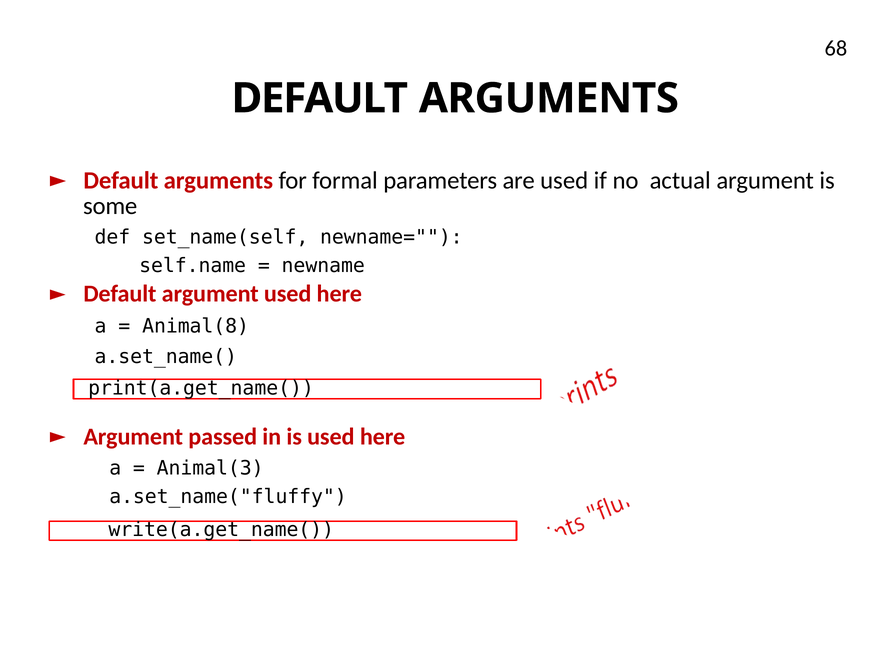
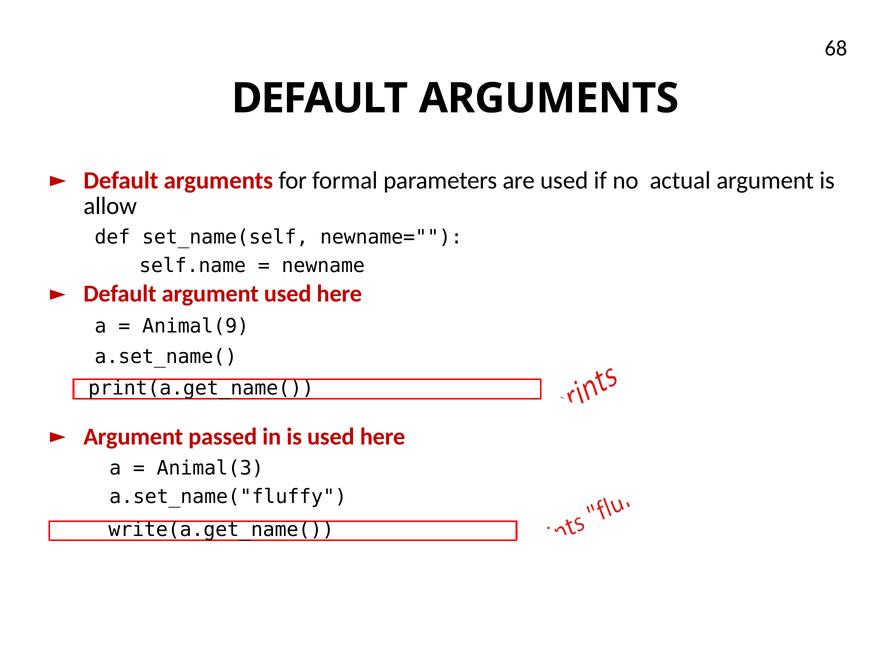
some: some -> allow (110, 206)
Animal(8: Animal(8 -> Animal(9 (196, 326)
